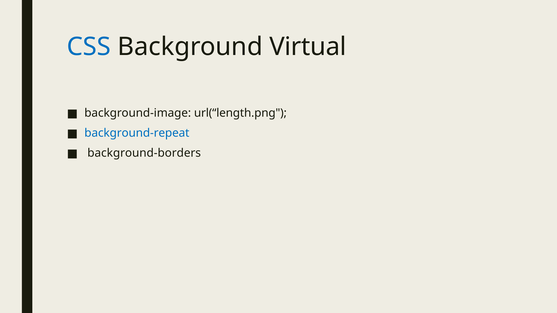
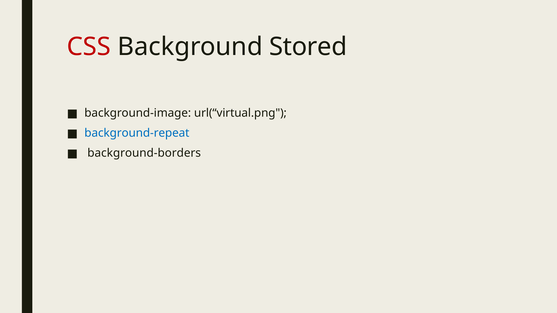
CSS colour: blue -> red (89, 47)
Virtual: Virtual -> Stored (308, 47)
url(“length.png: url(“length.png -> url(“virtual.png (240, 113)
